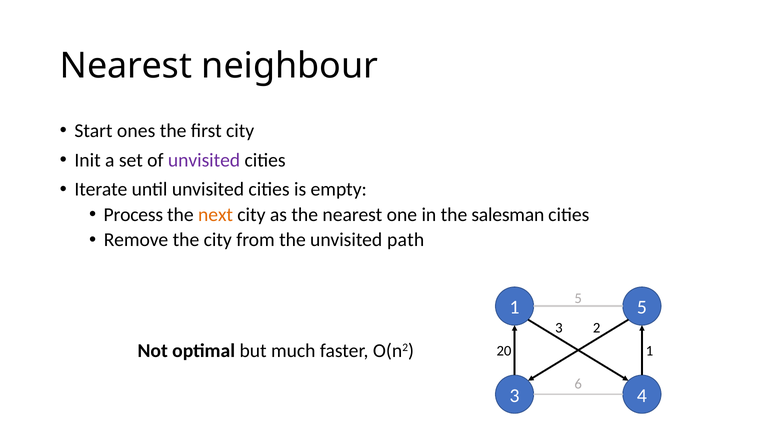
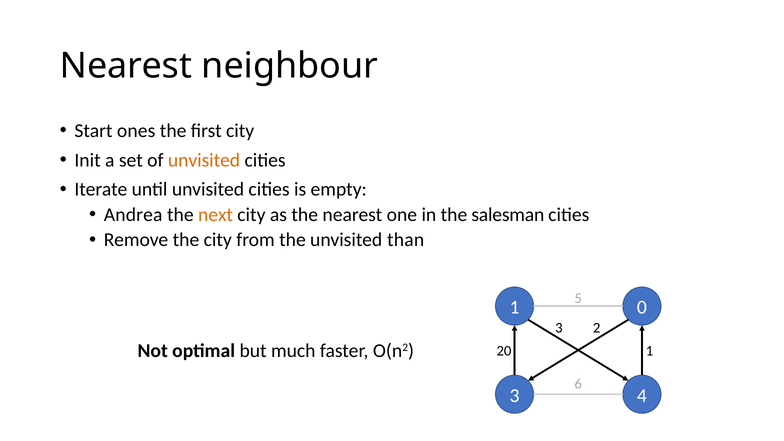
unvisited colour: purple -> orange (204, 160)
Process: Process -> Andrea (133, 215)
path: path -> than (406, 240)
1 5: 5 -> 0 (642, 307)
